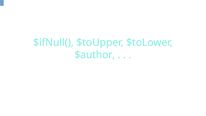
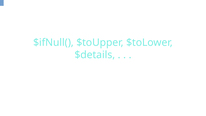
$author: $author -> $details (95, 55)
